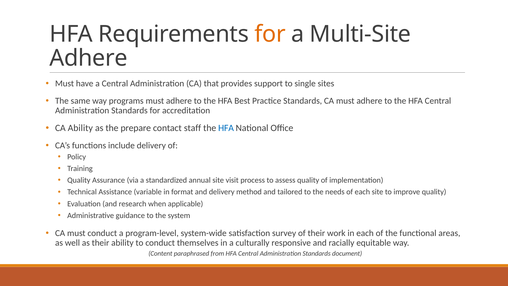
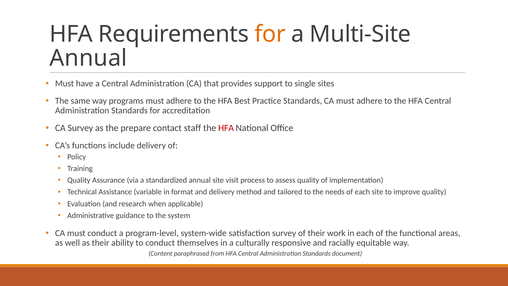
Adhere: Adhere -> Annual (88, 58)
CA Ability: Ability -> Survey (80, 128)
HFA colour: blue -> red (226, 128)
